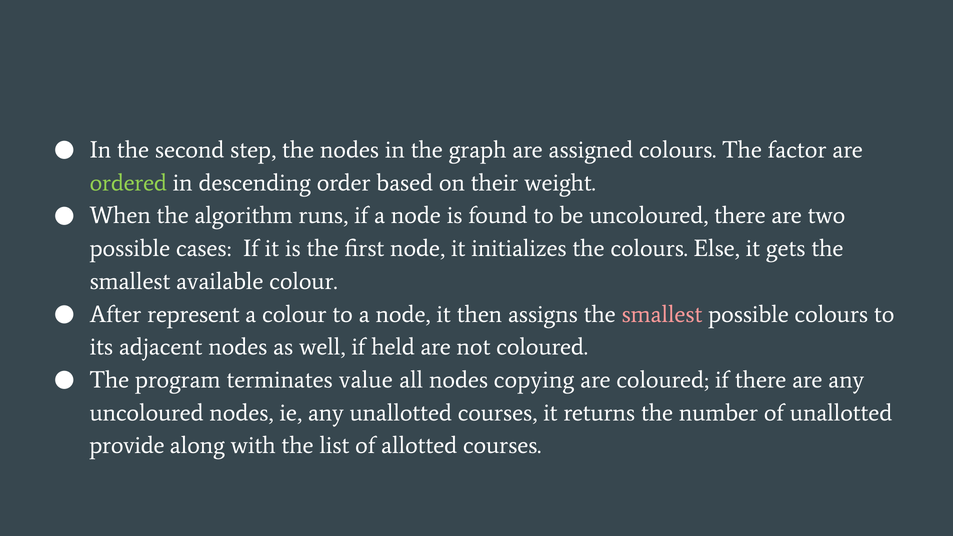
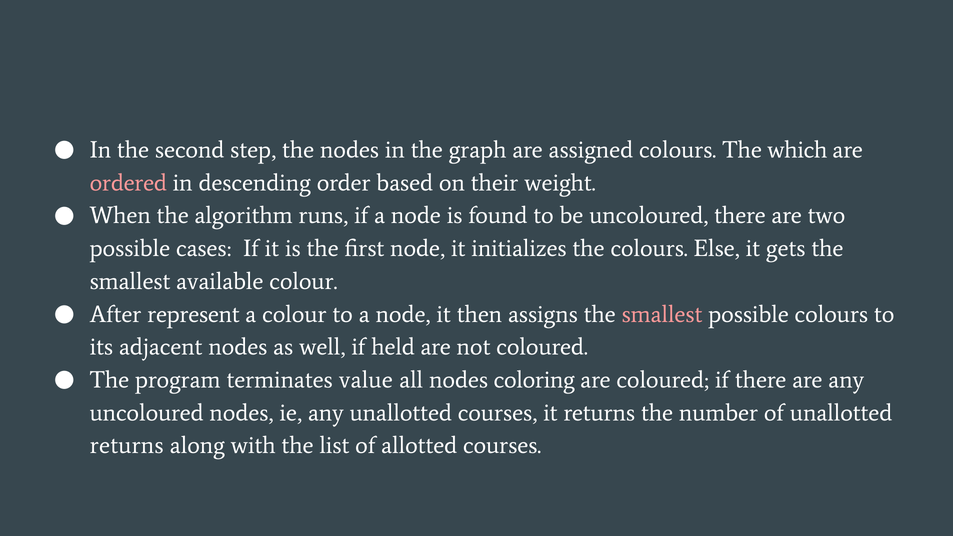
factor: factor -> which (797, 150)
ordered colour: light green -> pink (128, 183)
copying: copying -> coloring (534, 380)
provide: provide -> returns (127, 446)
